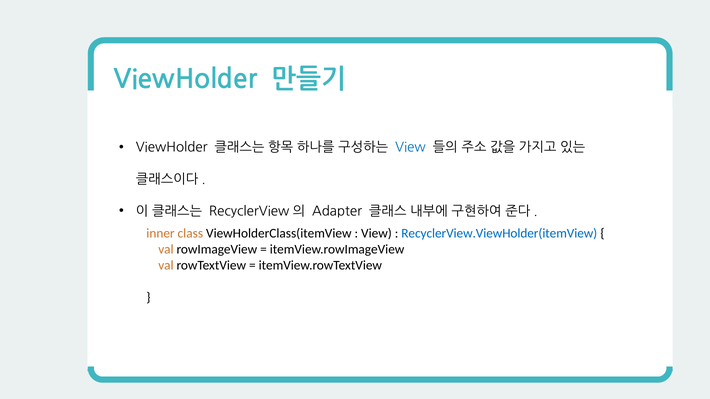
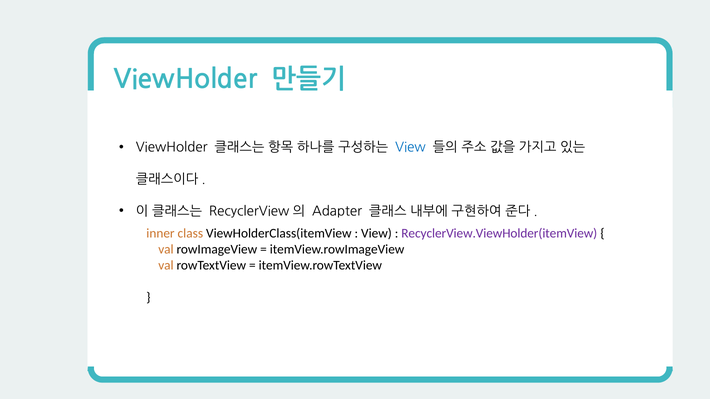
RecyclerView.ViewHolder(itemView colour: blue -> purple (499, 234)
